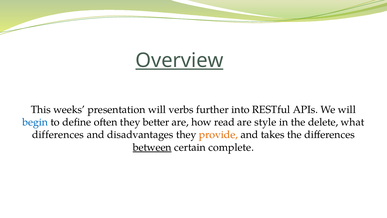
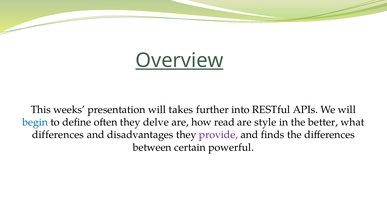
verbs: verbs -> takes (181, 109)
better: better -> delve (156, 122)
delete: delete -> better (323, 122)
provide colour: orange -> purple (218, 135)
takes: takes -> finds (273, 135)
between underline: present -> none (152, 147)
complete: complete -> powerful (231, 147)
